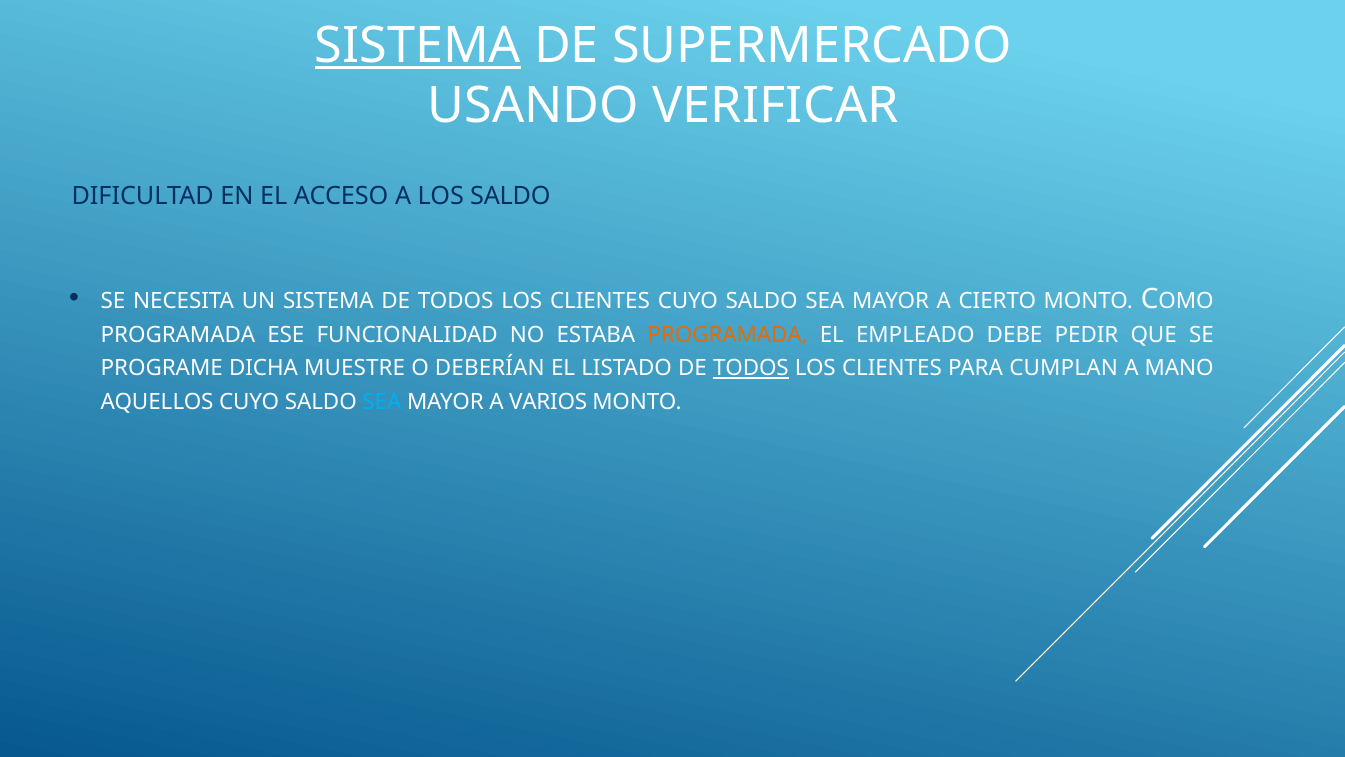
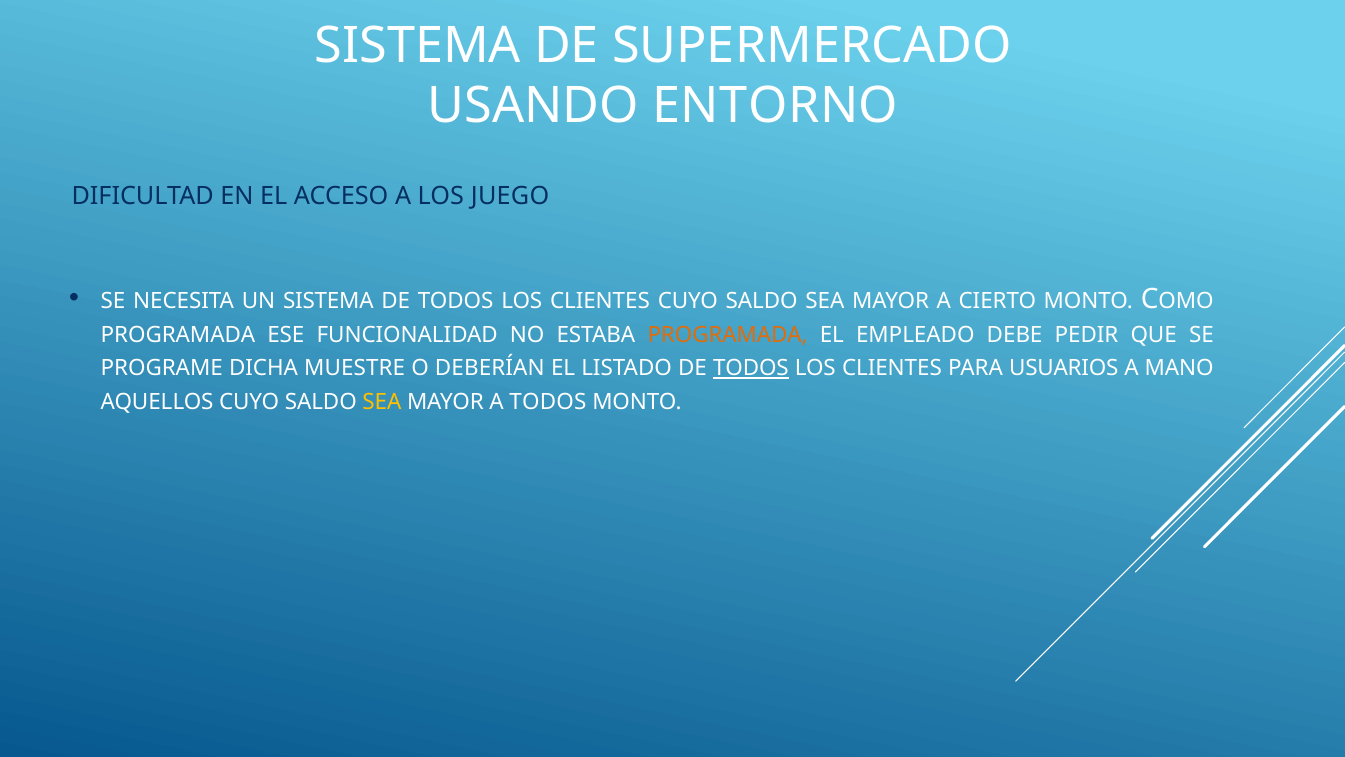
SISTEMA underline: present -> none (418, 46)
VERIFICAR: VERIFICAR -> ENTORNO (775, 106)
LOS SALDO: SALDO -> JUEGO (510, 196)
CUMPLAN: CUMPLAN -> USUARIOS (1064, 368)
SEA colour: light blue -> yellow (382, 402)
A VARIOS: VARIOS -> TODOS (548, 402)
